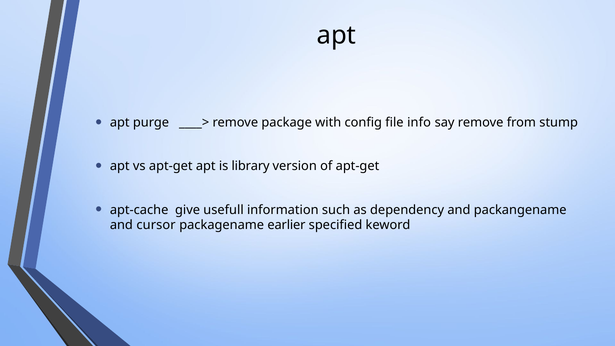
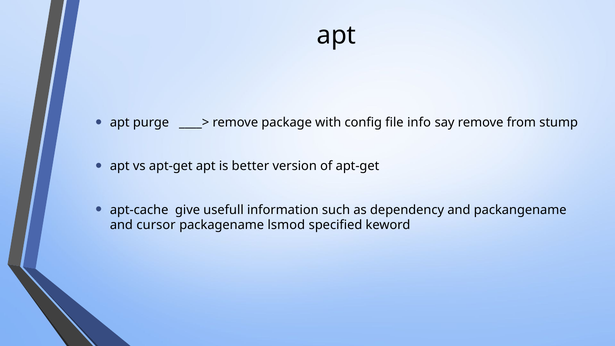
library: library -> better (250, 166)
earlier: earlier -> lsmod (286, 225)
